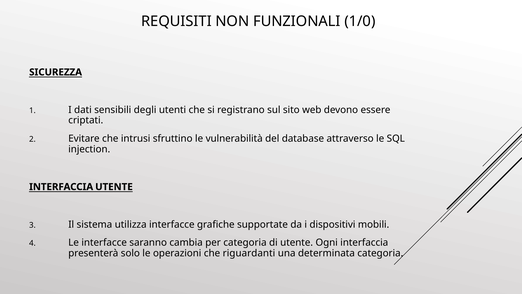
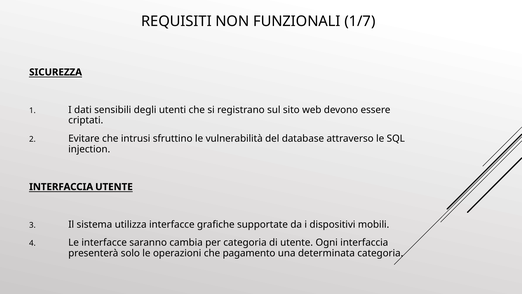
1/0: 1/0 -> 1/7 (360, 21)
riguardanti: riguardanti -> pagamento (249, 253)
